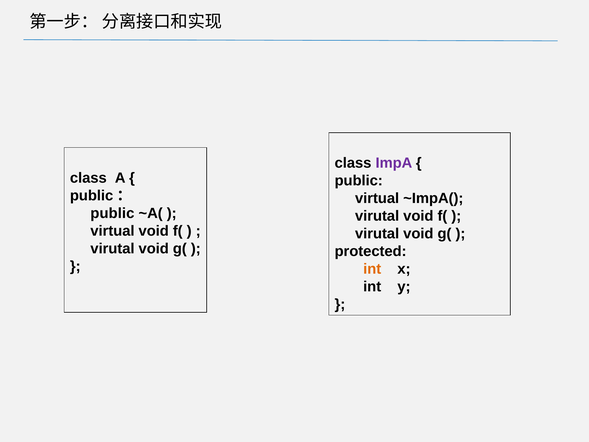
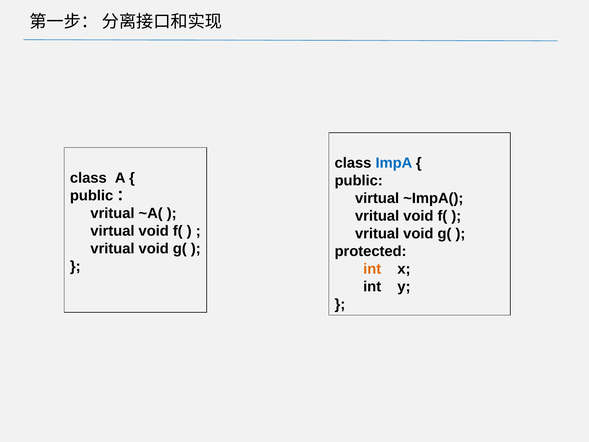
ImpA colour: purple -> blue (394, 163)
public: public -> vritual (112, 213)
virutal: virutal -> vritual (377, 216)
virutal: virutal -> vritual (377, 234)
virutal: virutal -> vritual (112, 249)
